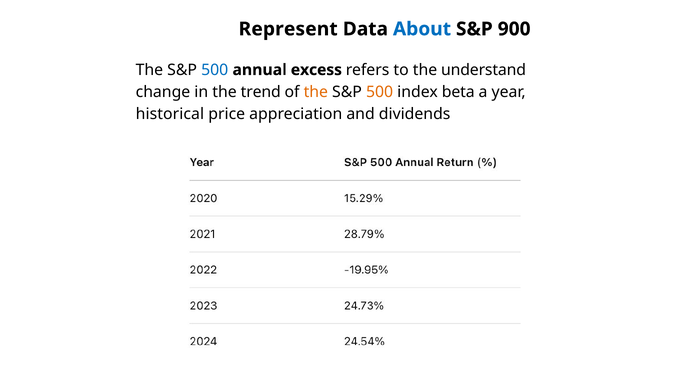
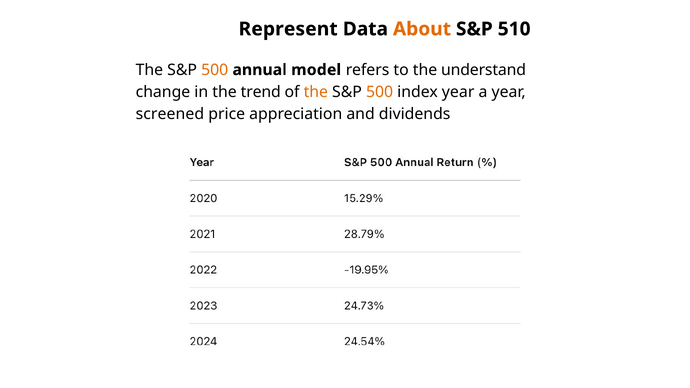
About colour: blue -> orange (422, 29)
900: 900 -> 510 (514, 29)
500 colour: blue -> orange (215, 70)
excess: excess -> model (316, 70)
index beta: beta -> year (458, 92)
historical: historical -> screened (170, 114)
